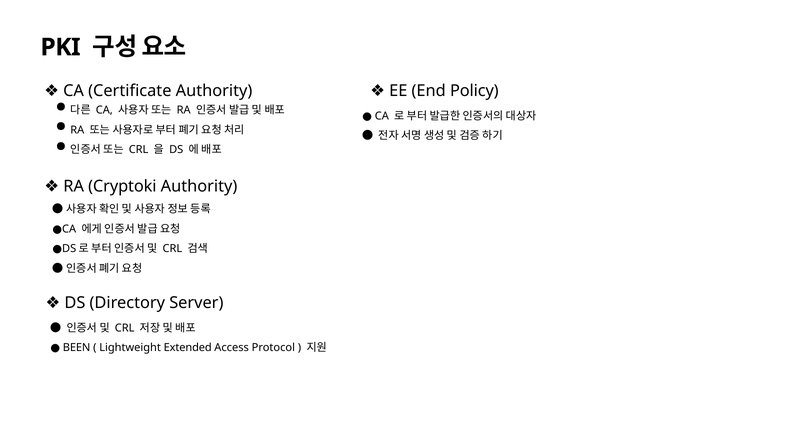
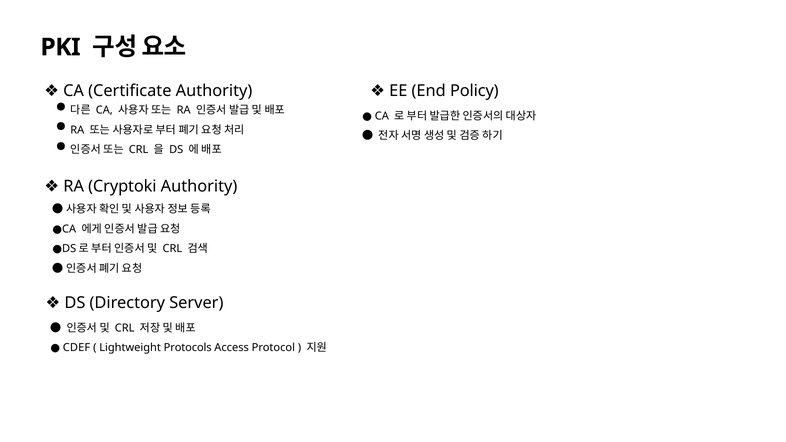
BEEN: BEEN -> CDEF (76, 348)
Extended: Extended -> Protocols (188, 348)
